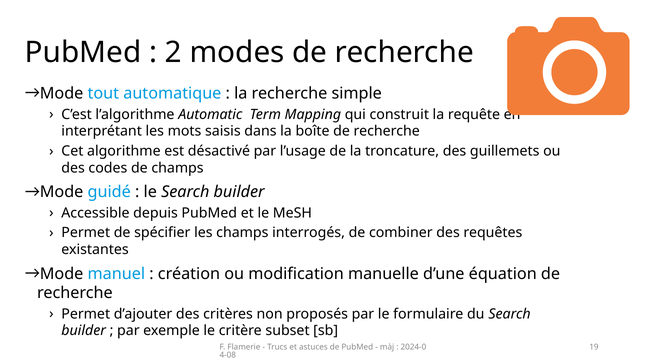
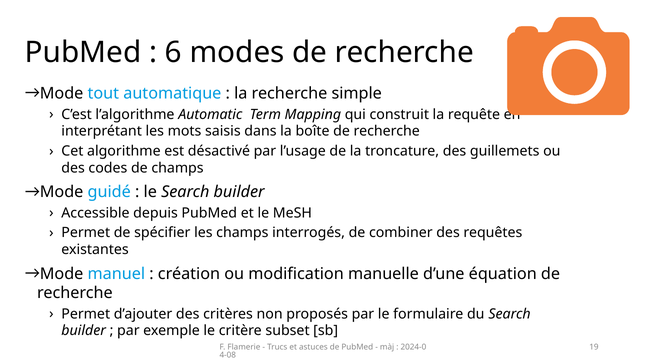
2: 2 -> 6 (173, 52)
